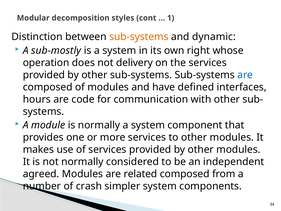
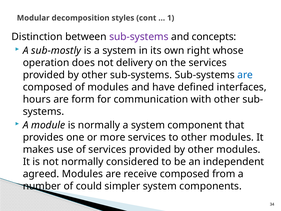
sub-systems colour: orange -> purple (139, 37)
dynamic: dynamic -> concepts (214, 37)
code: code -> form (83, 99)
related: related -> receive (140, 174)
crash: crash -> could (89, 186)
